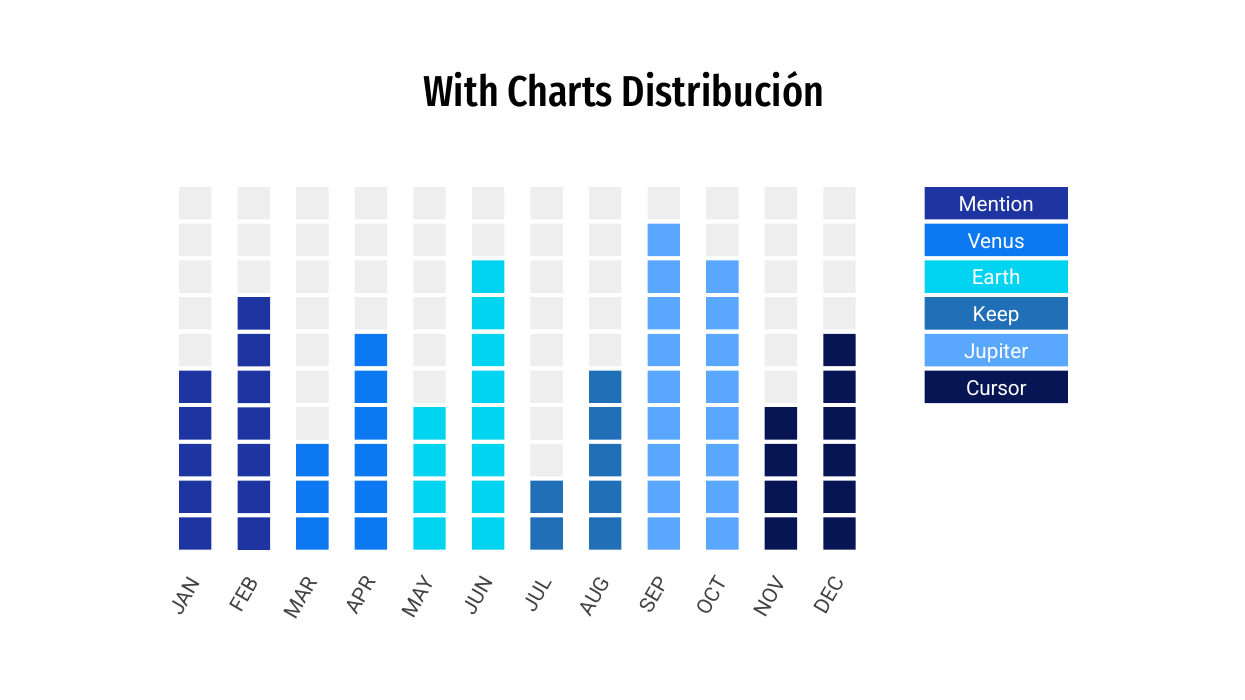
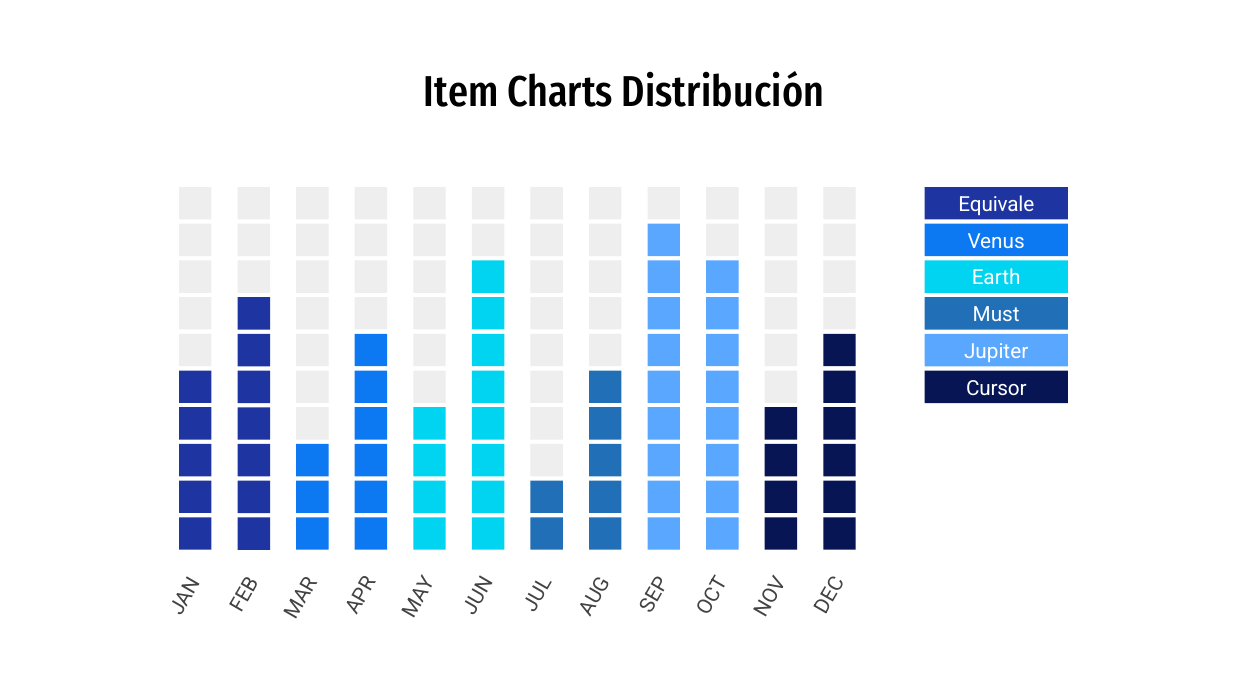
With: With -> Item (461, 92)
Mention: Mention -> Equivale (996, 205)
Keep: Keep -> Must (996, 315)
